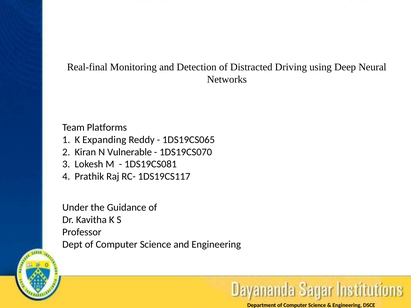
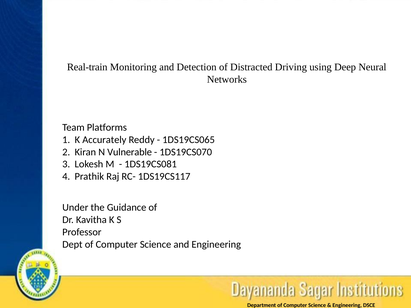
Real-final: Real-final -> Real-train (87, 67)
Expanding: Expanding -> Accurately (104, 140)
